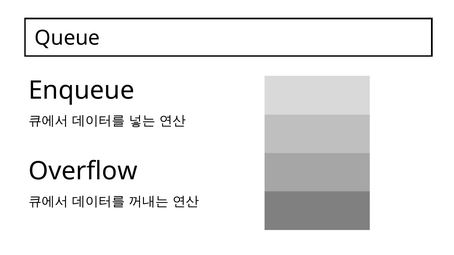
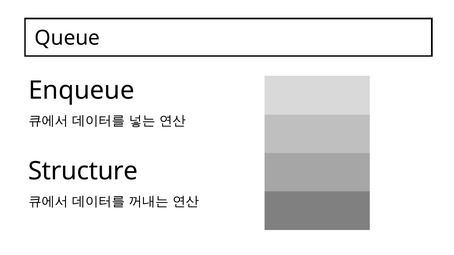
Overflow: Overflow -> Structure (83, 171)
